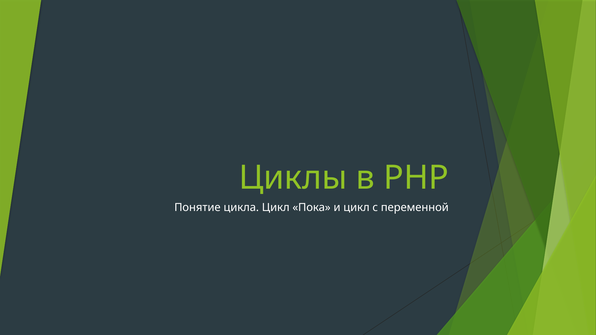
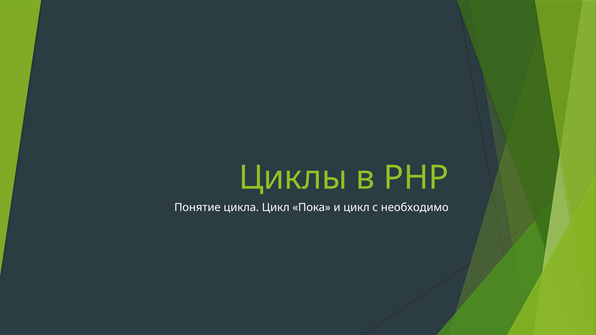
переменной: переменной -> необходимо (415, 208)
